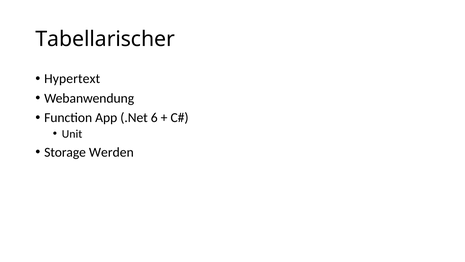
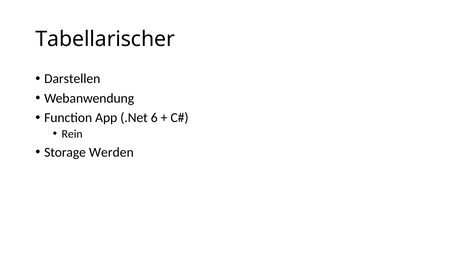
Hypertext: Hypertext -> Darstellen (72, 79)
Unit: Unit -> Rein (72, 134)
